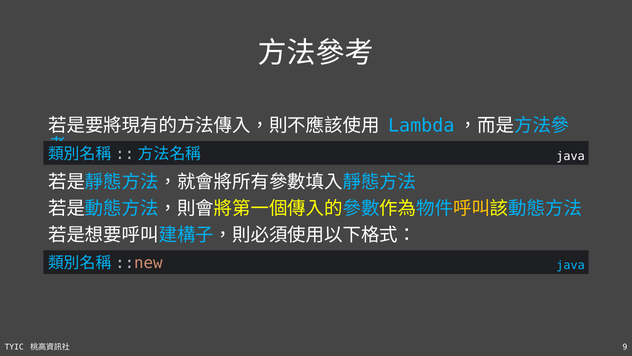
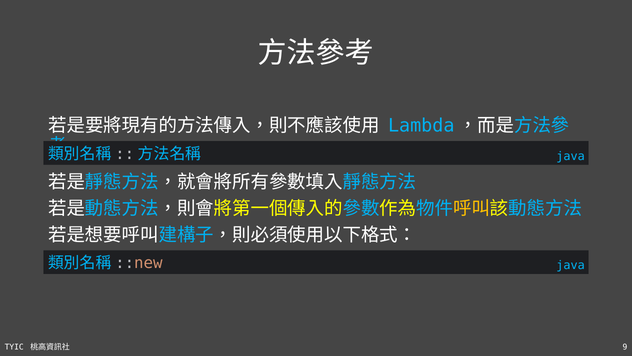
java colour: white -> light blue (571, 156)
